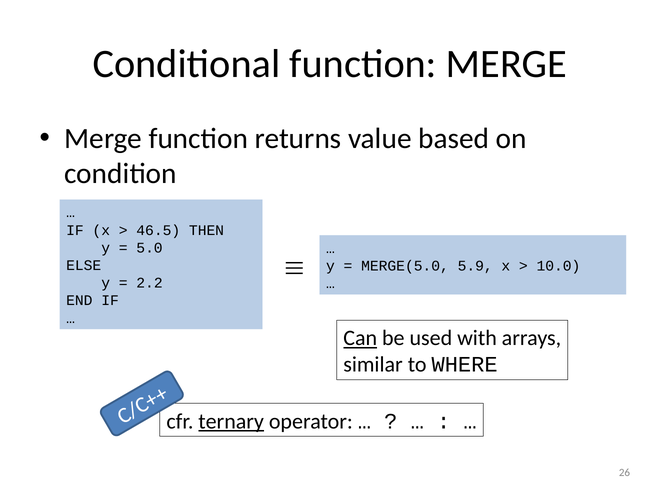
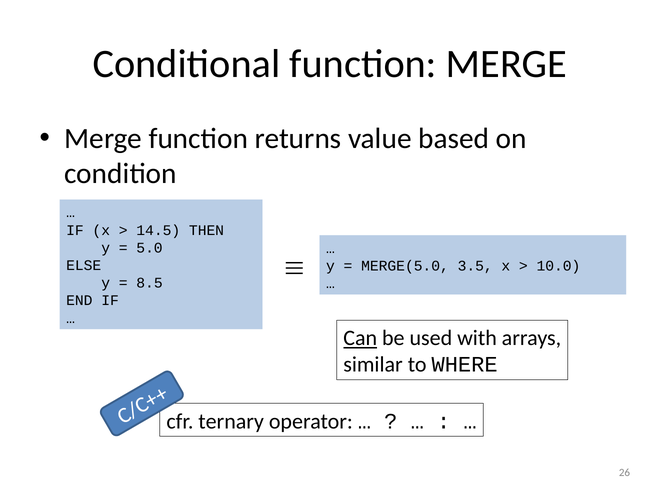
46.5: 46.5 -> 14.5 (158, 230)
5.9: 5.9 -> 3.5 (475, 266)
2.2: 2.2 -> 8.5 (150, 283)
ternary underline: present -> none (231, 421)
